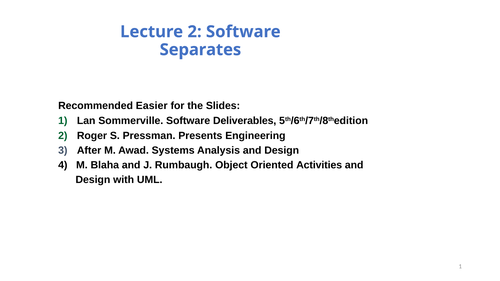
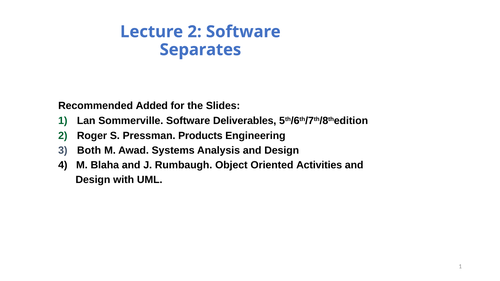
Easier: Easier -> Added (152, 106)
Presents: Presents -> Products (200, 136)
After: After -> Both (89, 151)
